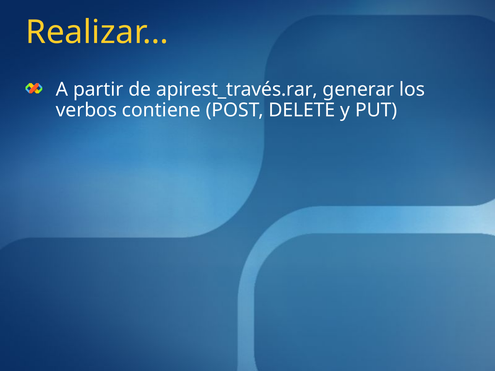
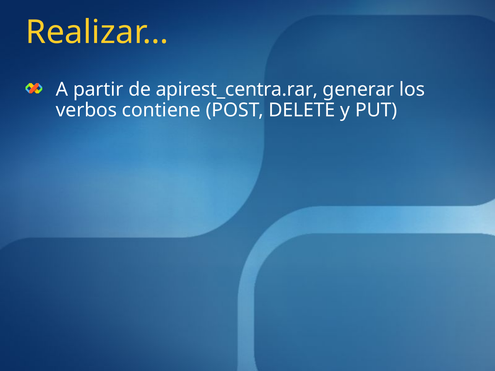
apirest_través.rar: apirest_través.rar -> apirest_centra.rar (237, 89)
